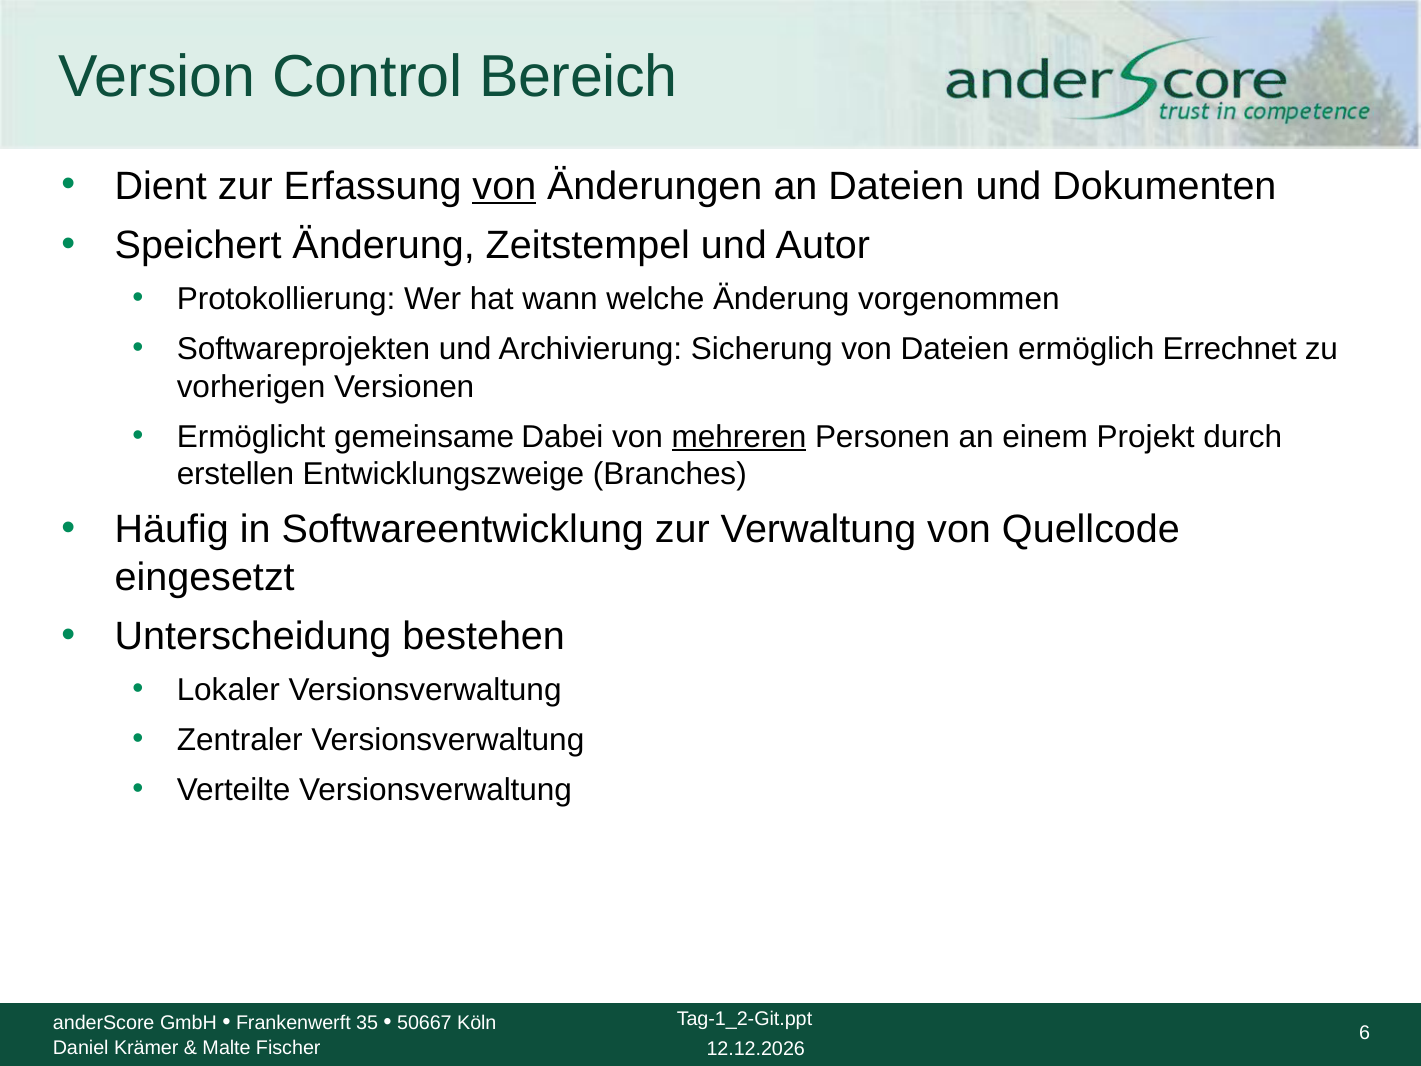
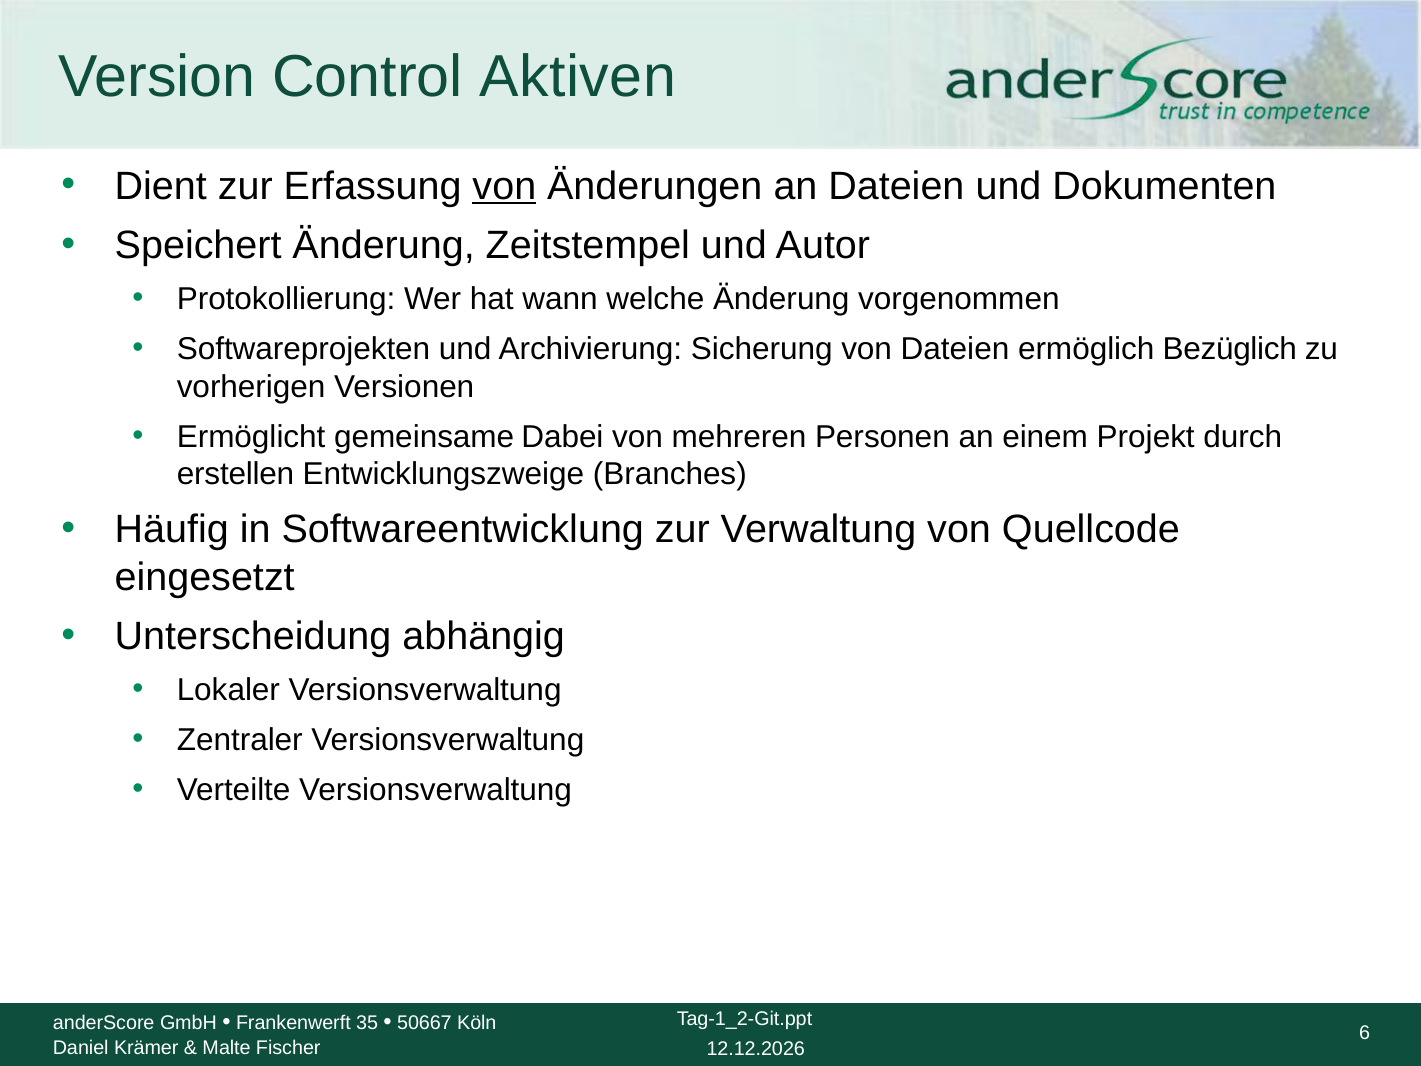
Bereich: Bereich -> Aktiven (578, 77)
Errechnet: Errechnet -> Bezüglich (1230, 349)
mehreren underline: present -> none (739, 437)
bestehen: bestehen -> abhängig (484, 636)
